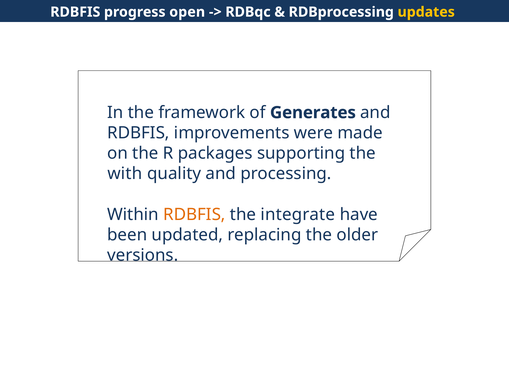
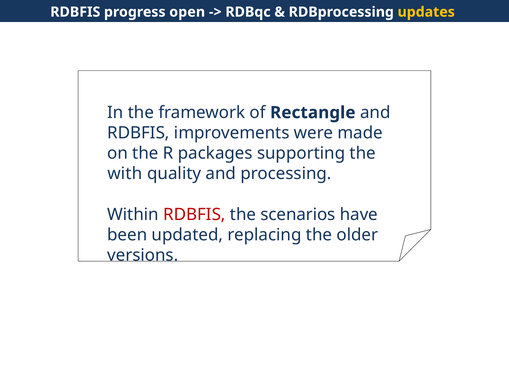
Generates: Generates -> Rectangle (313, 113)
RDBFIS colour: orange -> red (194, 214)
integrate: integrate -> scenarios (298, 214)
